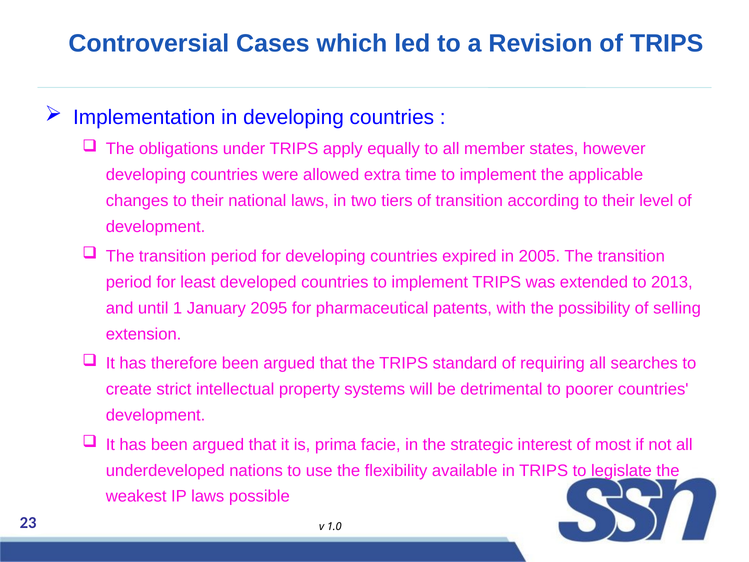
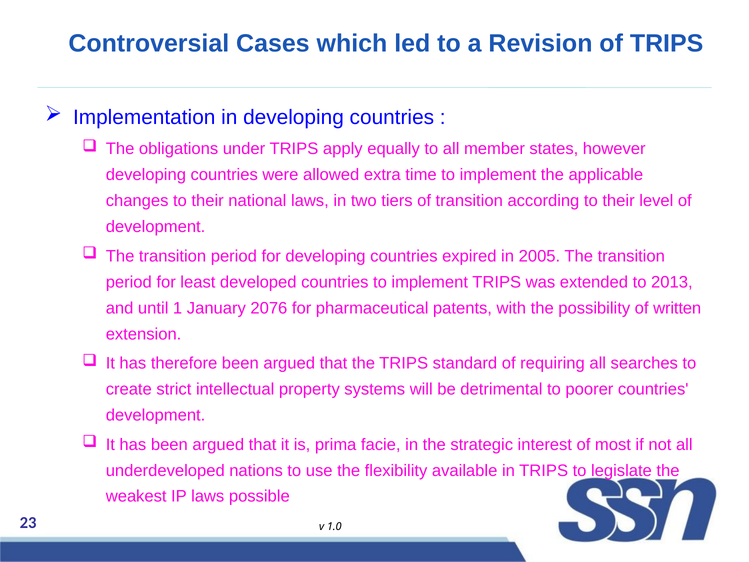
2095: 2095 -> 2076 (269, 308)
selling: selling -> written (677, 308)
